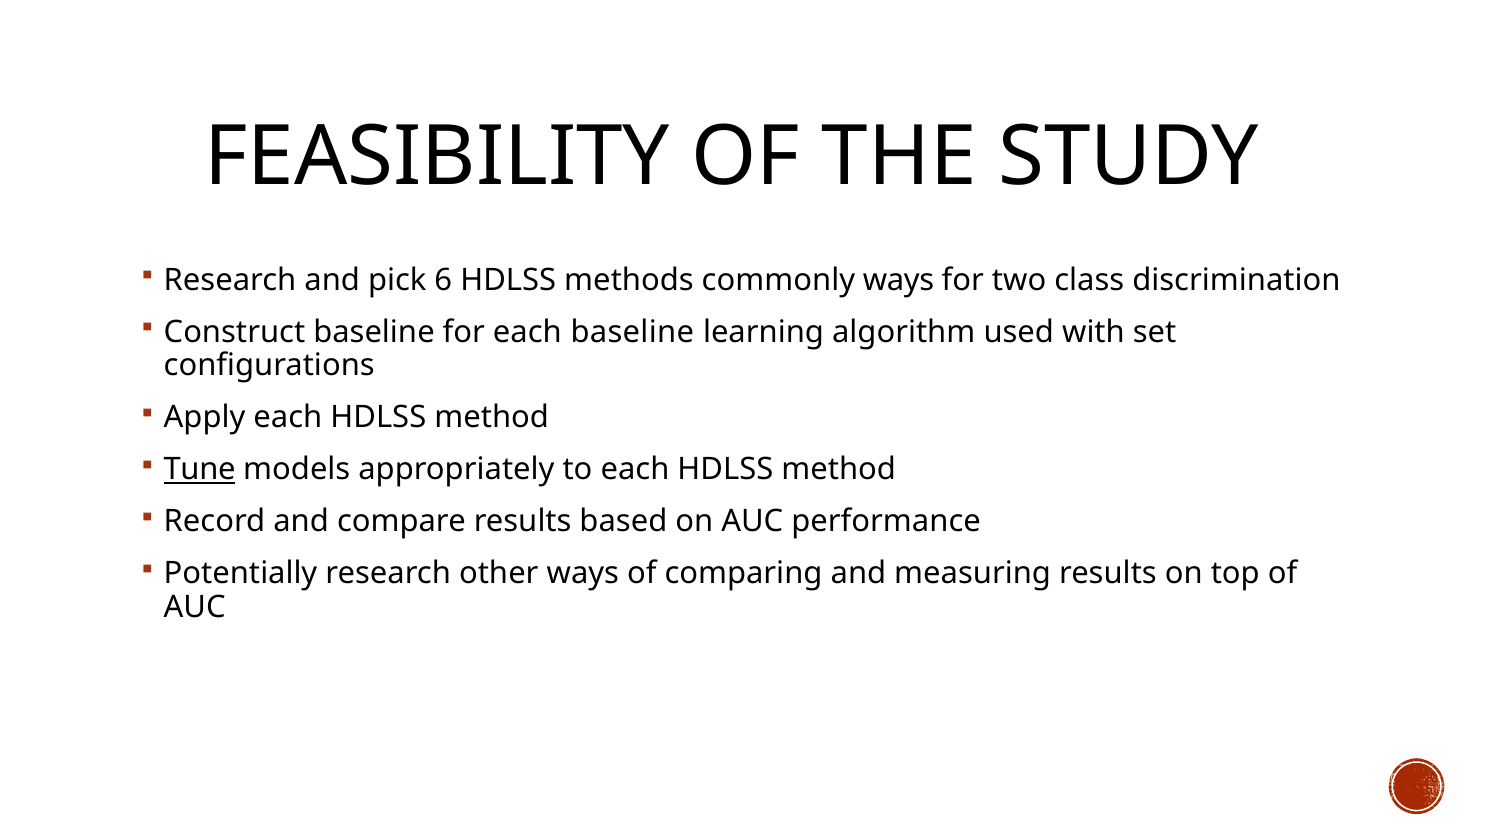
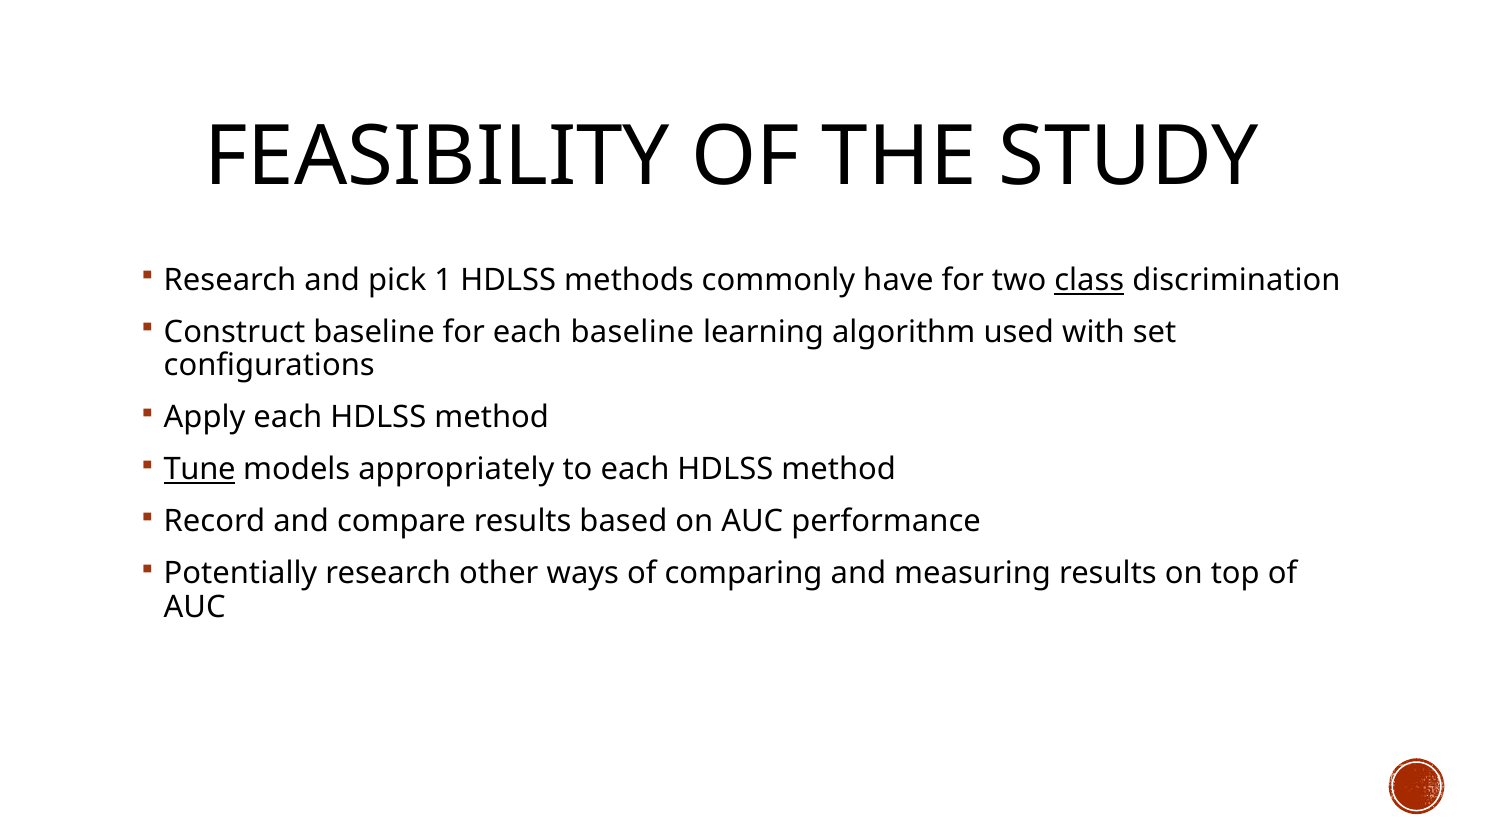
6: 6 -> 1 (443, 280)
commonly ways: ways -> have (898, 280)
class underline: none -> present (1089, 280)
